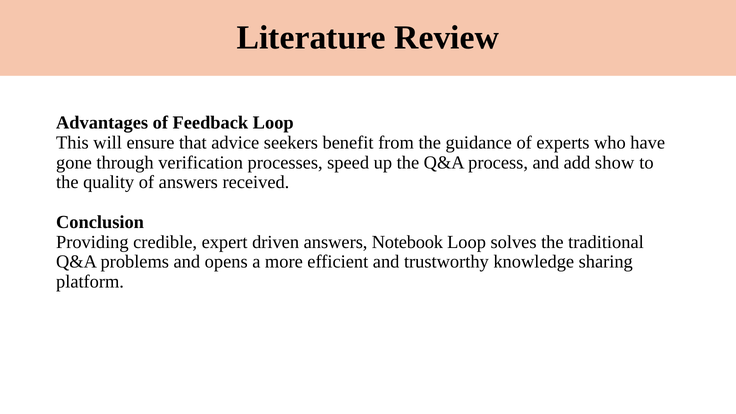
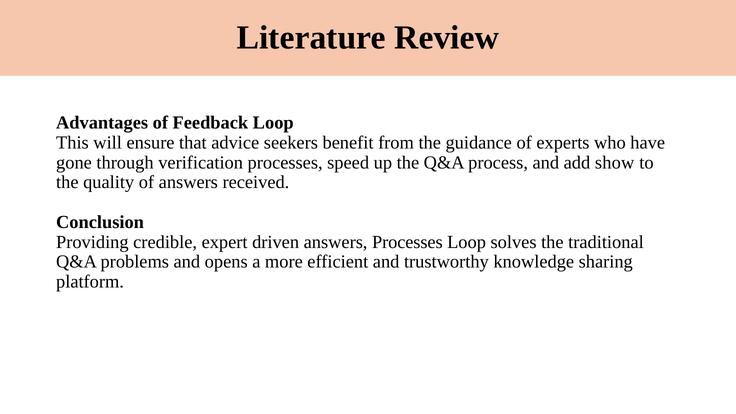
answers Notebook: Notebook -> Processes (407, 242)
